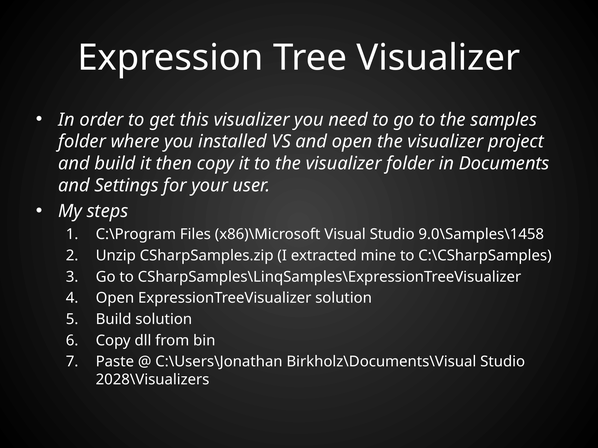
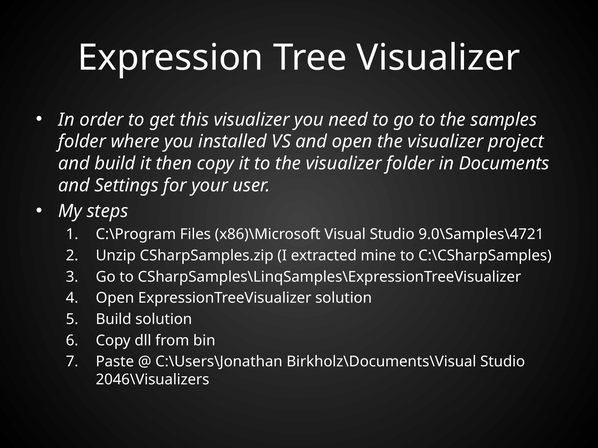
9.0\Samples\1458: 9.0\Samples\1458 -> 9.0\Samples\4721 (481, 235)
2028\Visualizers: 2028\Visualizers -> 2046\Visualizers (153, 380)
